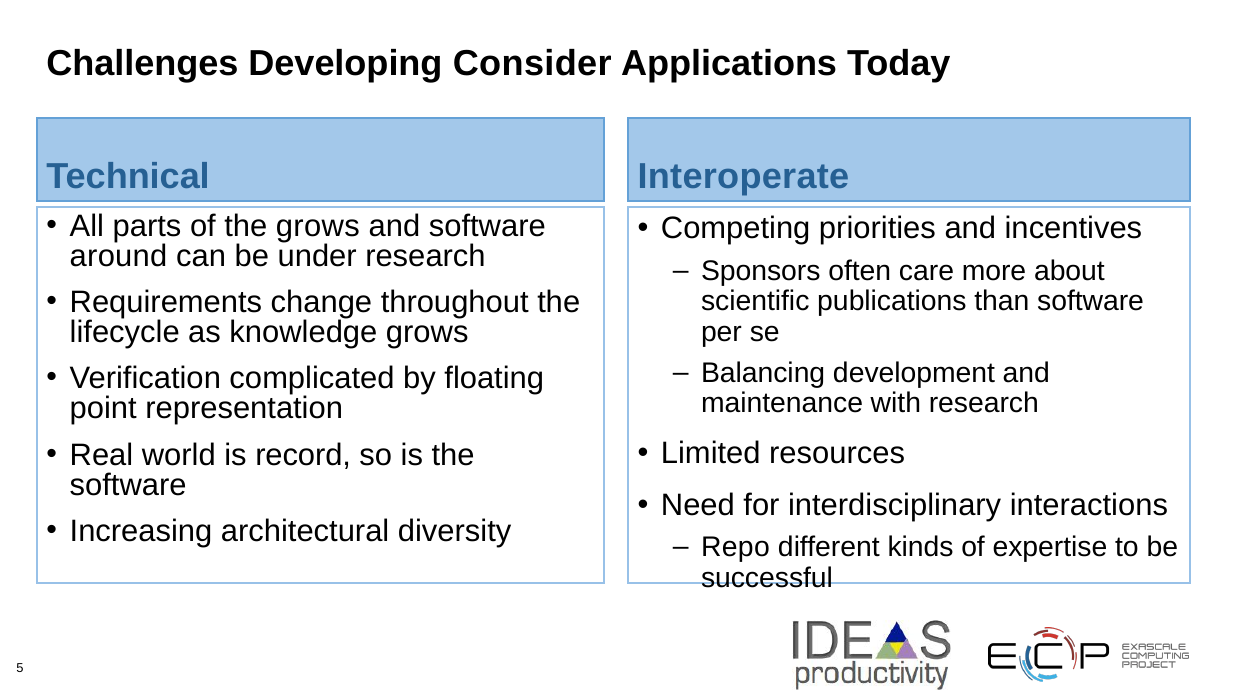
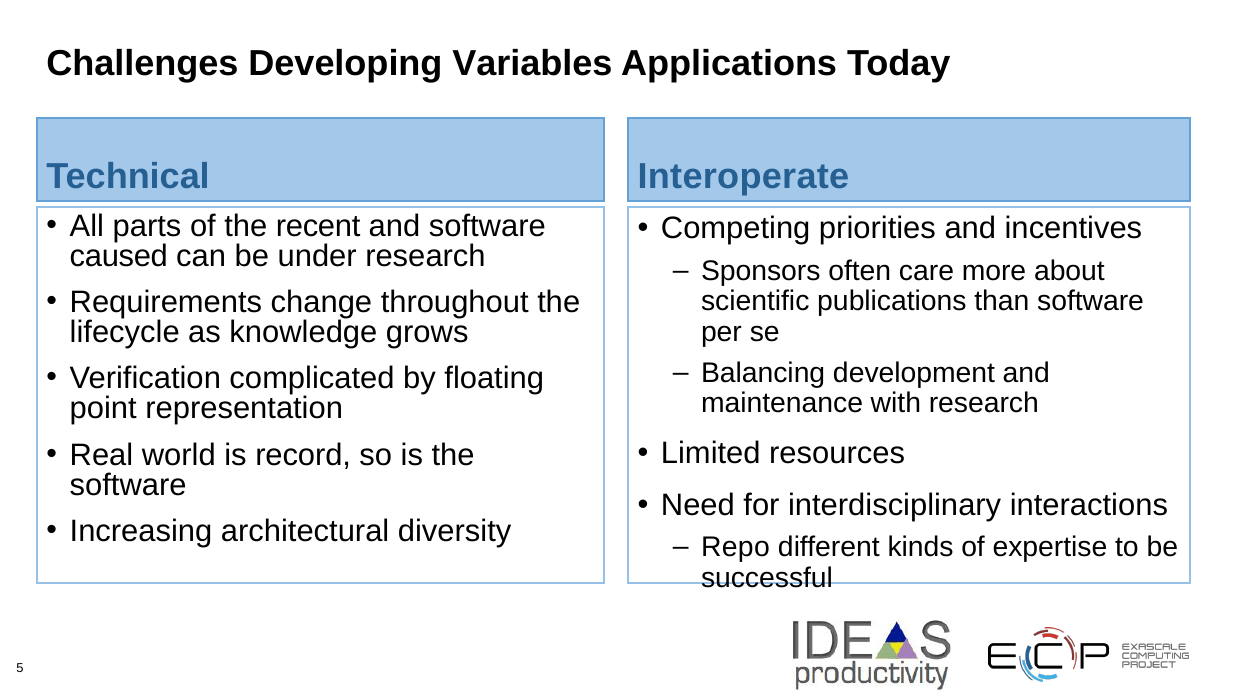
Consider: Consider -> Variables (532, 64)
the grows: grows -> recent (318, 226)
around: around -> caused (119, 256)
